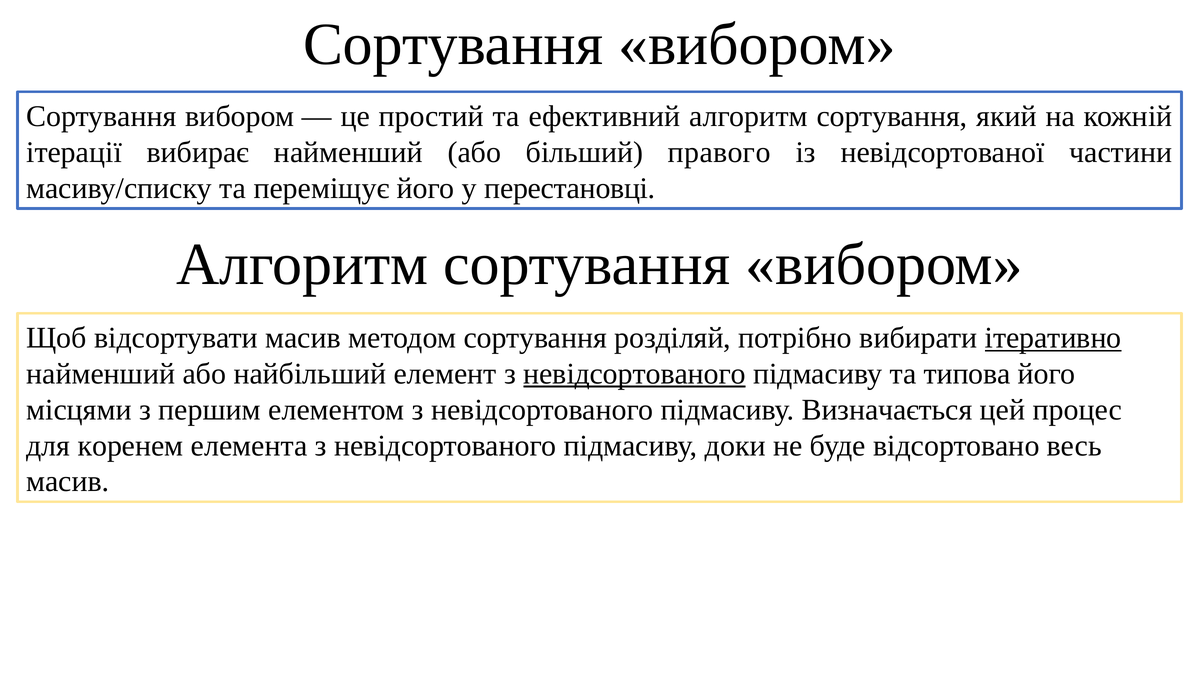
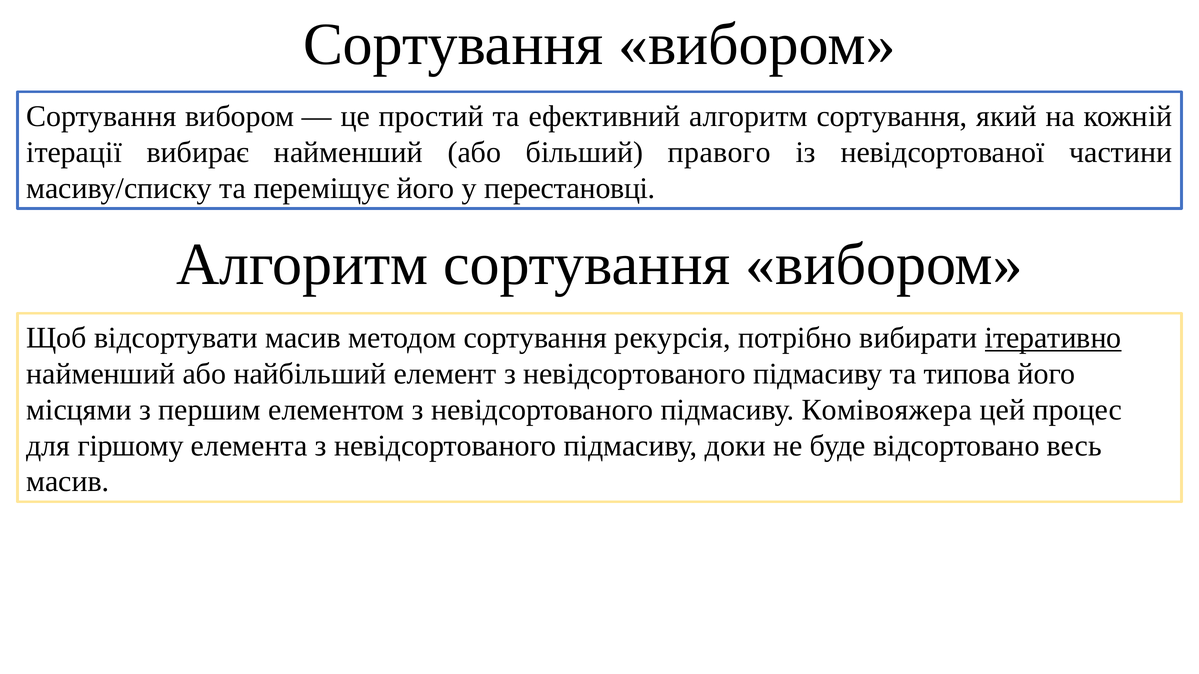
розділяй: розділяй -> рекурсія (673, 338)
невідсортованого underline: present -> none (635, 374)
Визначається: Визначається -> Комівояжера (887, 410)
коренем: коренем -> гіршому (131, 446)
